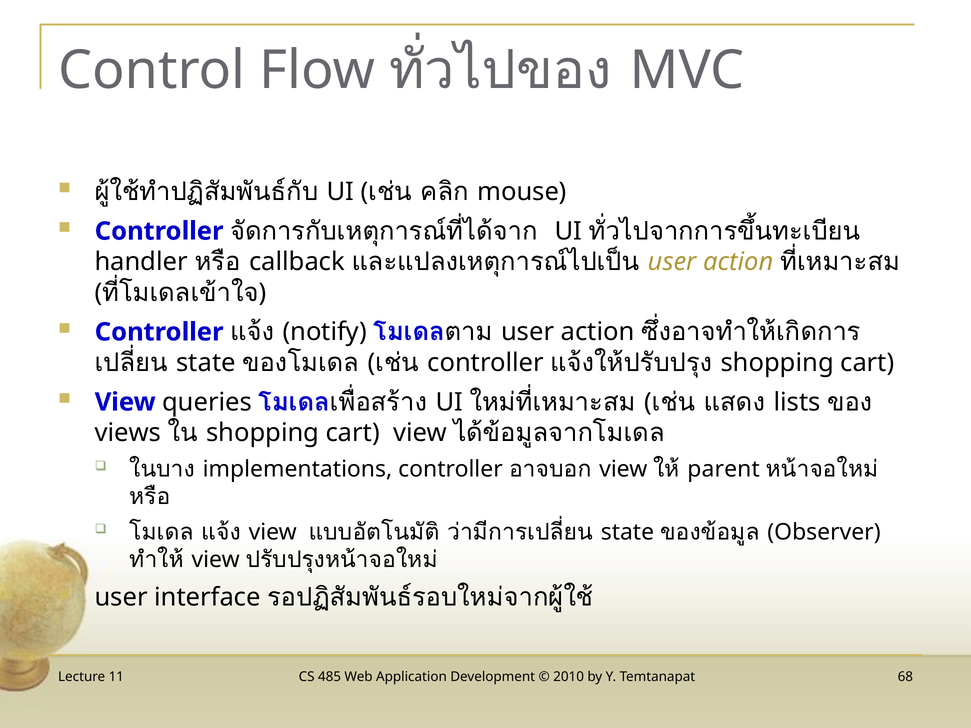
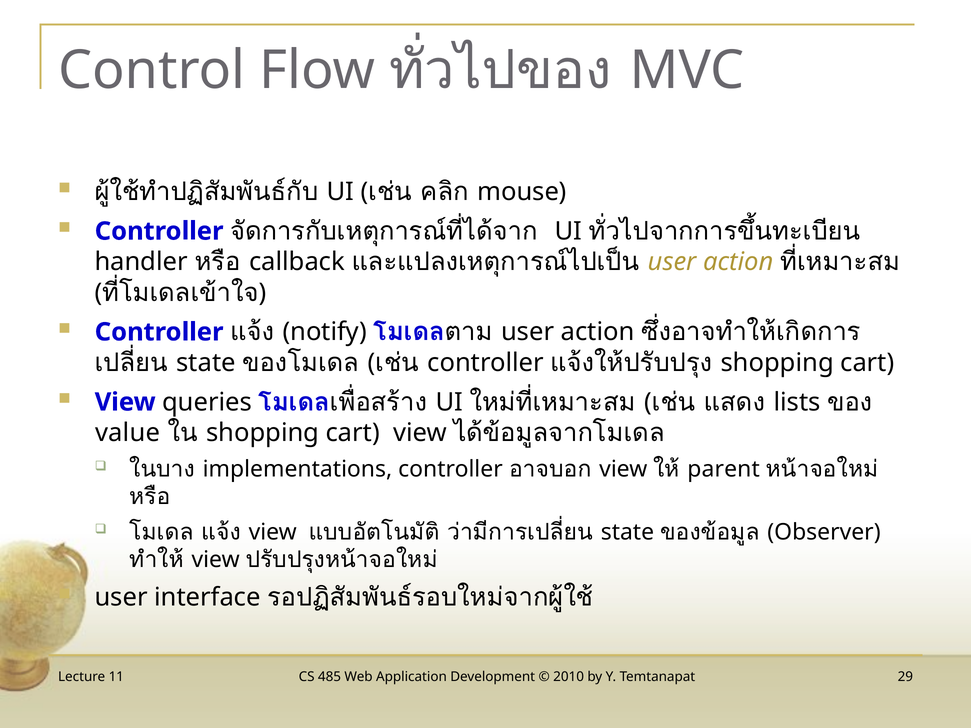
views: views -> value (128, 433)
68: 68 -> 29 (905, 677)
